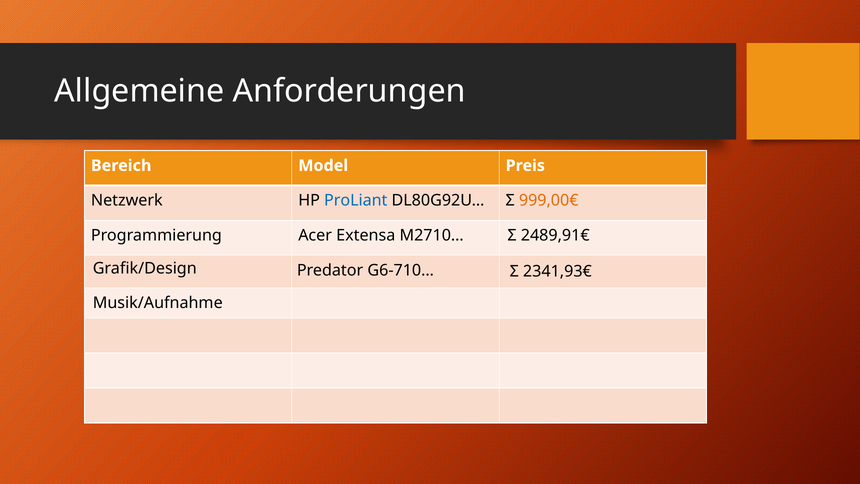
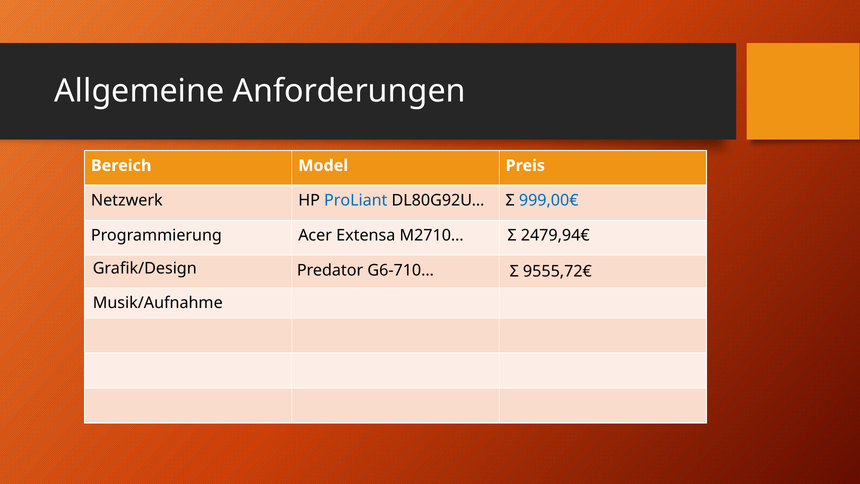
999,00€ colour: orange -> blue (549, 201)
2489,91€: 2489,91€ -> 2479,94€ (555, 236)
2341,93€: 2341,93€ -> 9555,72€ (557, 271)
